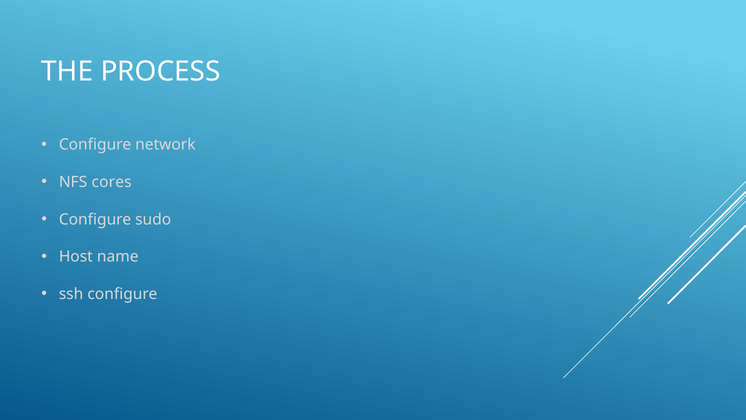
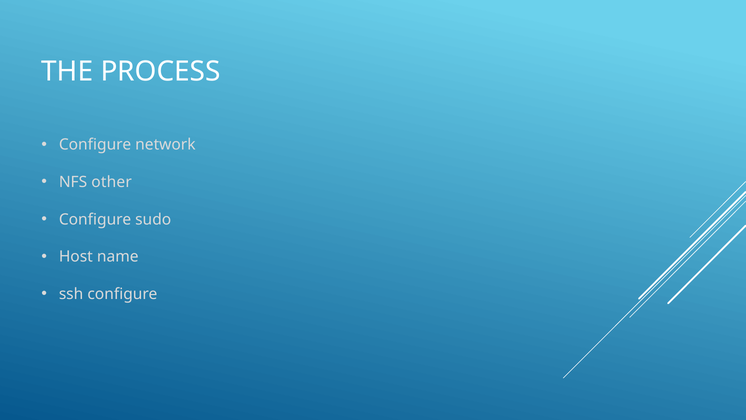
cores: cores -> other (112, 182)
